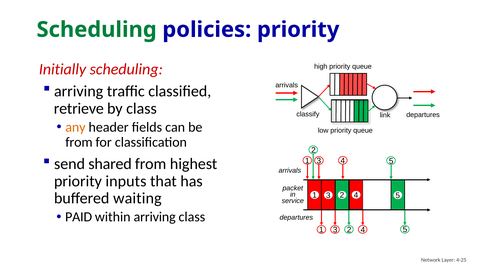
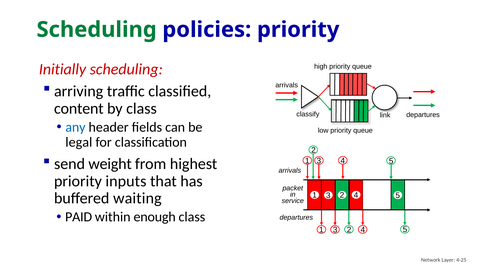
retrieve: retrieve -> content (79, 109)
any colour: orange -> blue (75, 127)
from: from -> legal (79, 142)
shared: shared -> weight (110, 164)
within arriving: arriving -> enough (155, 217)
